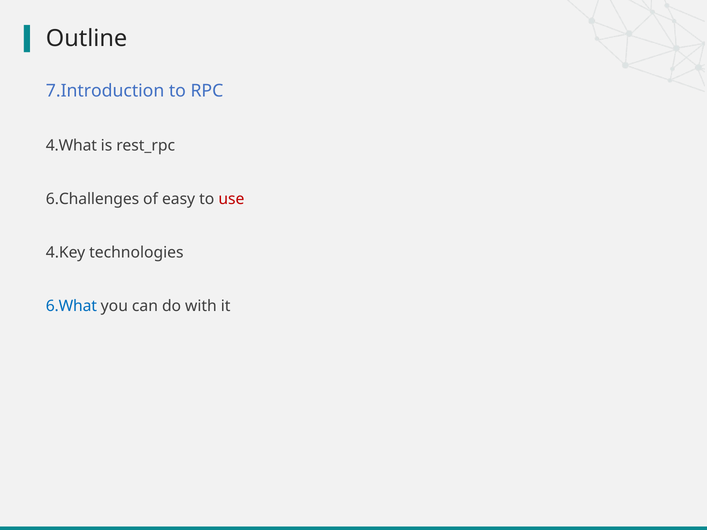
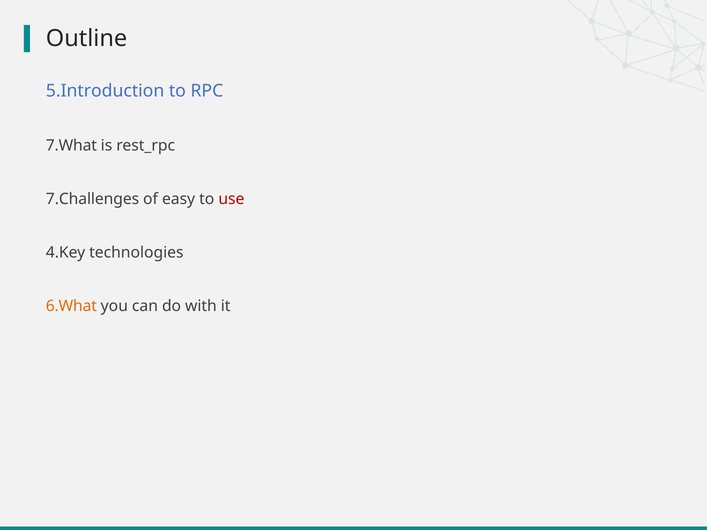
7.Introduction: 7.Introduction -> 5.Introduction (105, 91)
4.What: 4.What -> 7.What (71, 145)
6.Challenges: 6.Challenges -> 7.Challenges (93, 199)
6.What colour: blue -> orange (71, 306)
